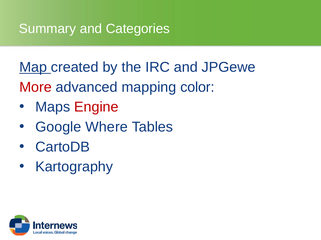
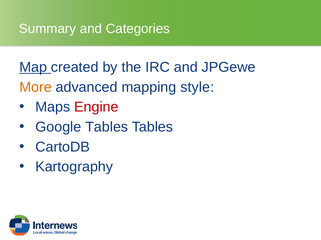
More colour: red -> orange (36, 87)
color: color -> style (197, 87)
Google Where: Where -> Tables (107, 127)
